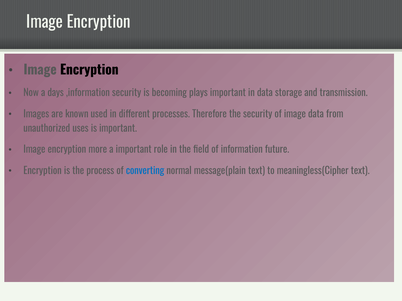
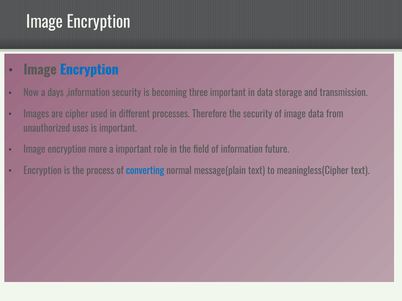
Encryption colour: black -> blue (89, 70)
plays: plays -> three (198, 93)
known: known -> cipher (77, 114)
